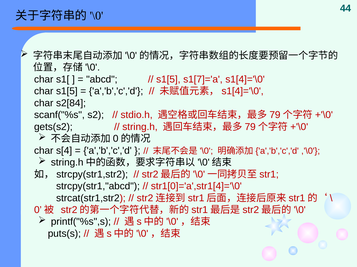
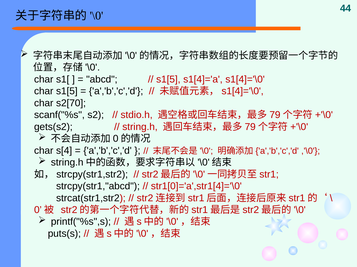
s1[7]='a: s1[7]='a -> s1[4]='a (203, 79)
s2[84: s2[84 -> s2[70 (71, 103)
